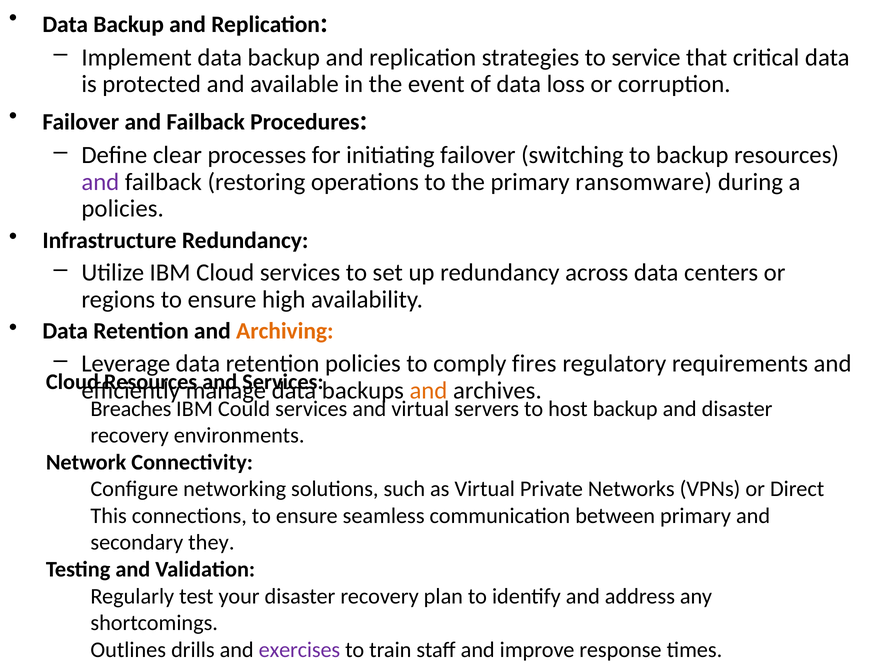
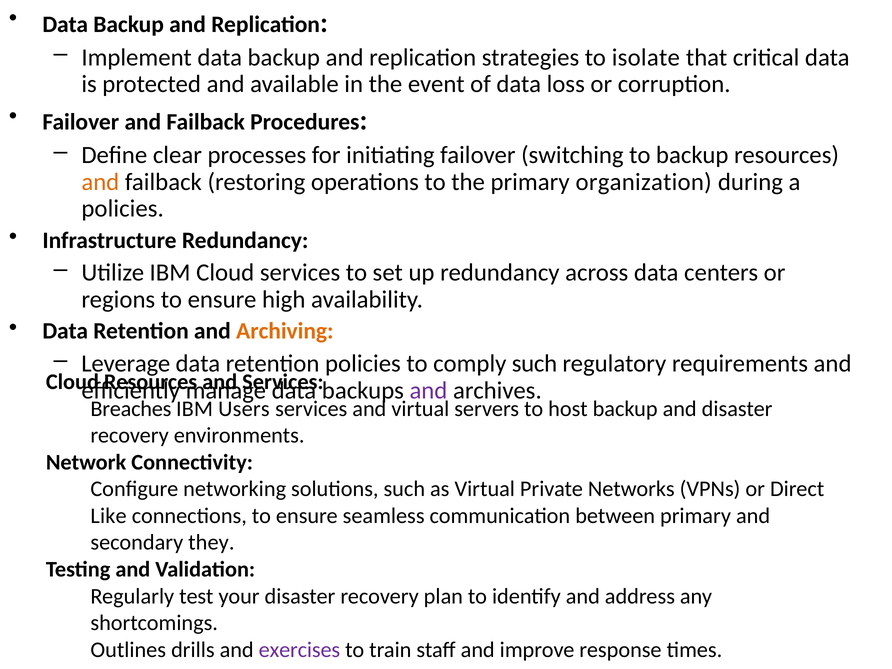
service: service -> isolate (646, 57)
and colour: purple -> orange (100, 182)
ransomware: ransomware -> organization (644, 182)
comply fires: fires -> such (534, 364)
and colour: orange -> purple (428, 391)
Could: Could -> Users (244, 409)
This: This -> Like (109, 516)
